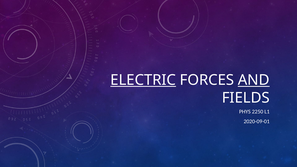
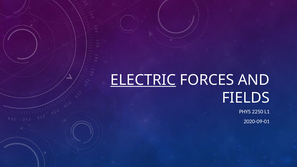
AND underline: present -> none (254, 80)
